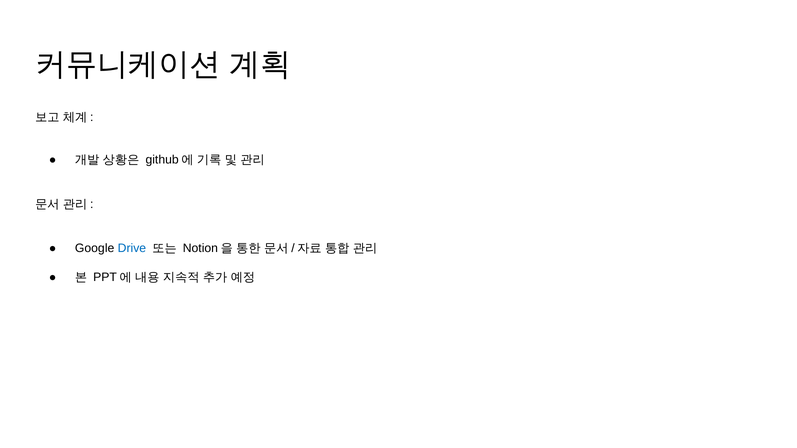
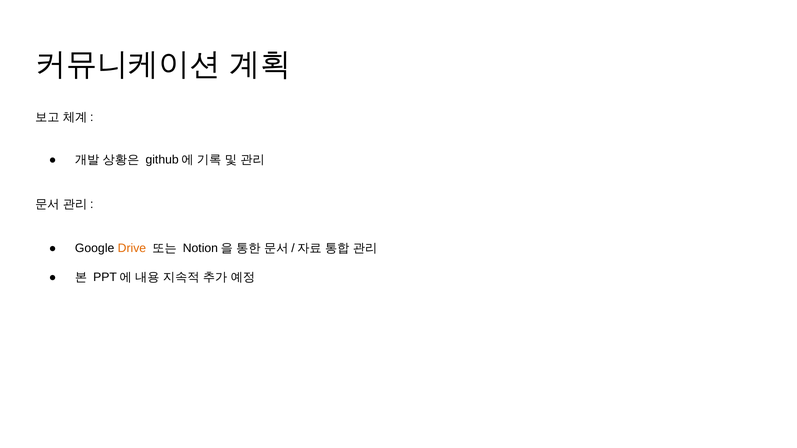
Drive colour: blue -> orange (132, 249)
